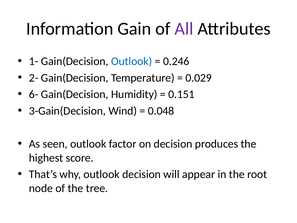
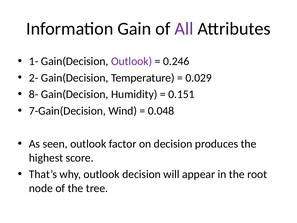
Outlook colour: blue -> purple (132, 61)
6-: 6- -> 8- (34, 94)
3-Gain(Decision: 3-Gain(Decision -> 7-Gain(Decision (67, 111)
